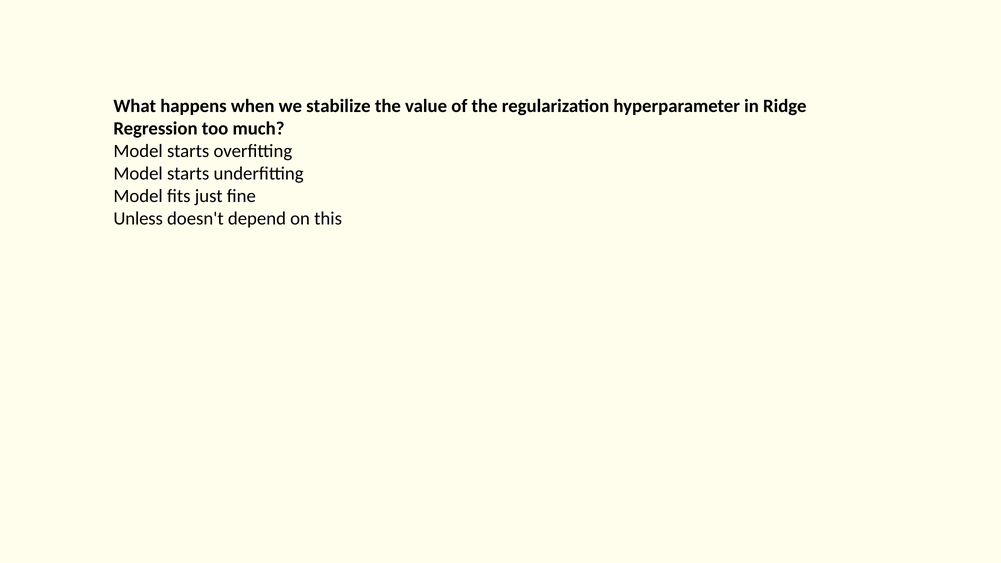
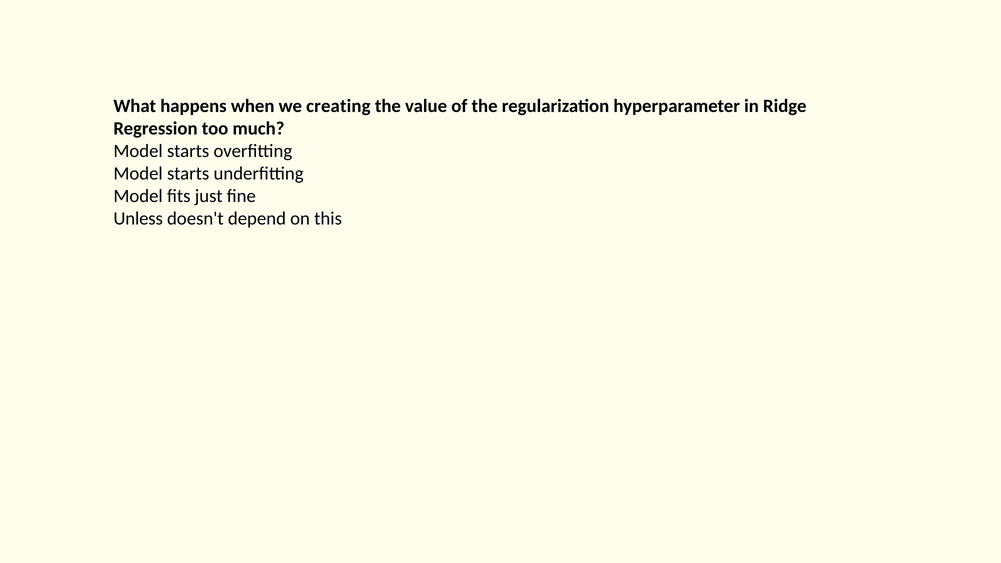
stabilize: stabilize -> creating (338, 106)
